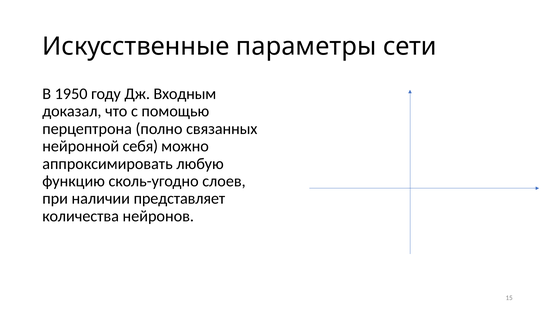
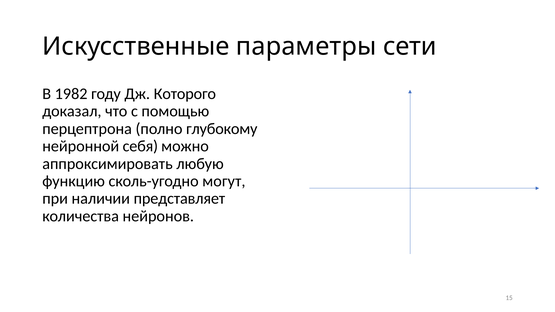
1950: 1950 -> 1982 (71, 94)
Входным: Входным -> Которого (185, 94)
связанных: связанных -> глубокому (222, 129)
слоев: слоев -> могут (224, 181)
